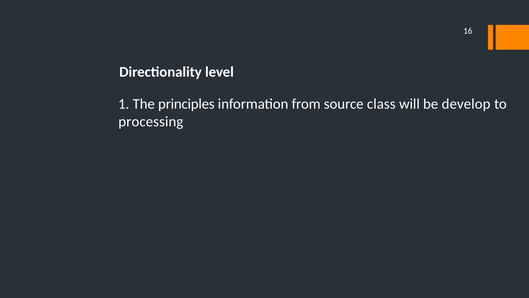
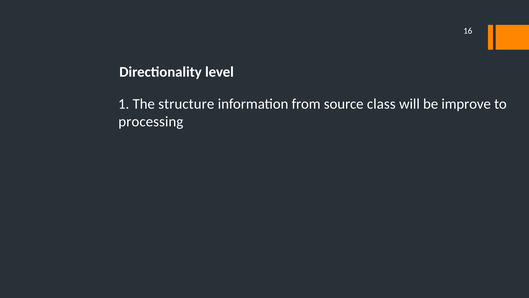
principles: principles -> structure (186, 104)
develop: develop -> improve (466, 104)
